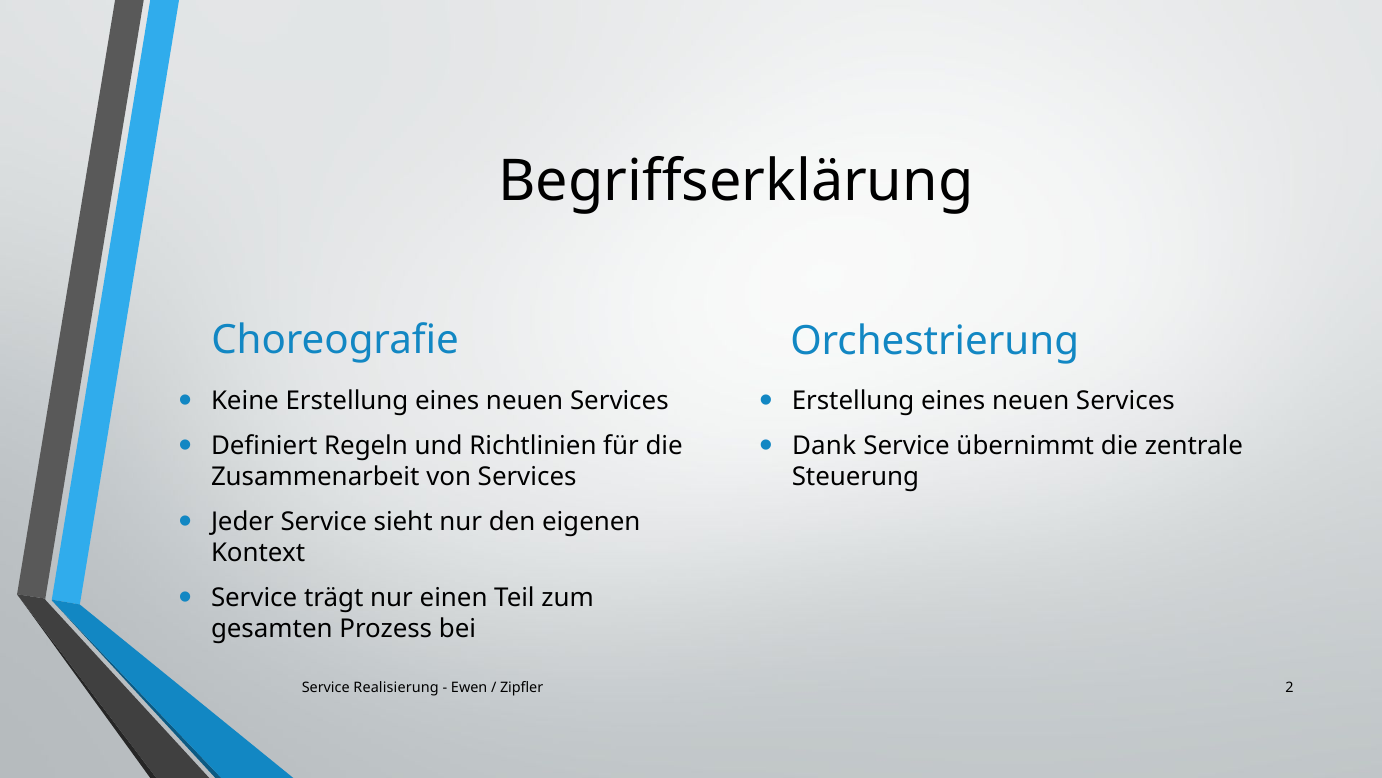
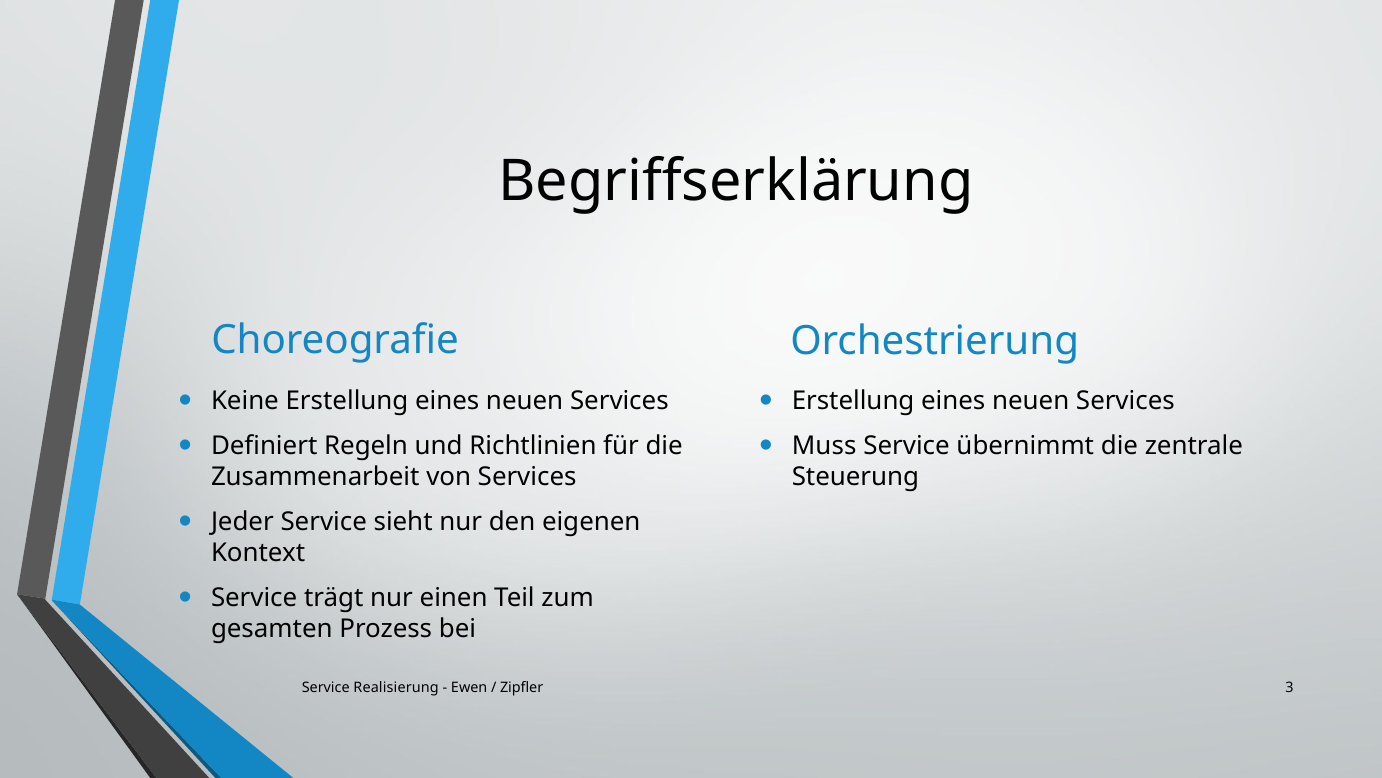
Dank: Dank -> Muss (824, 446)
2: 2 -> 3 (1290, 687)
